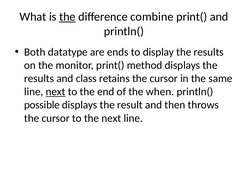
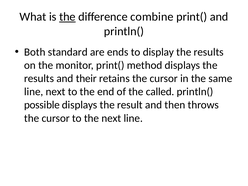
datatype: datatype -> standard (68, 52)
class: class -> their (86, 78)
next underline: present -> none (56, 92)
when: when -> called (160, 92)
